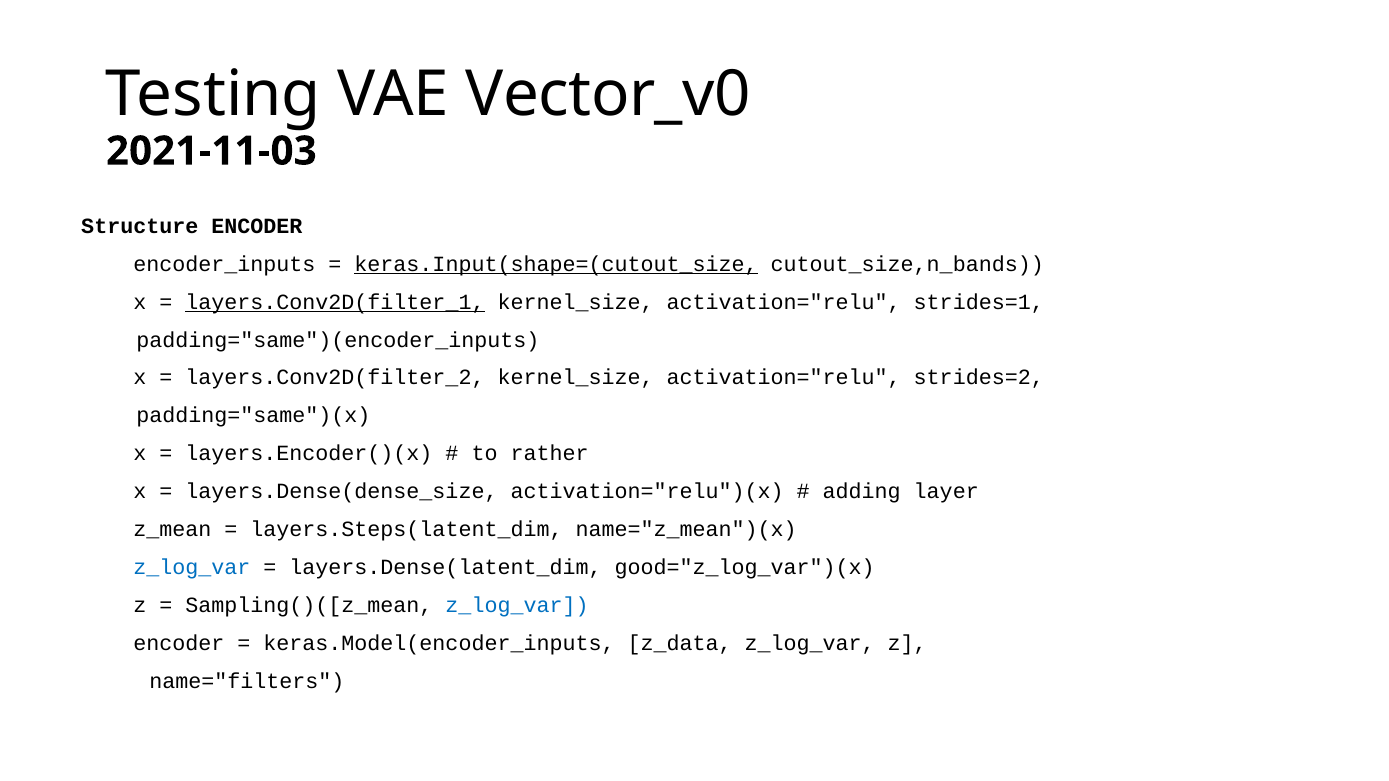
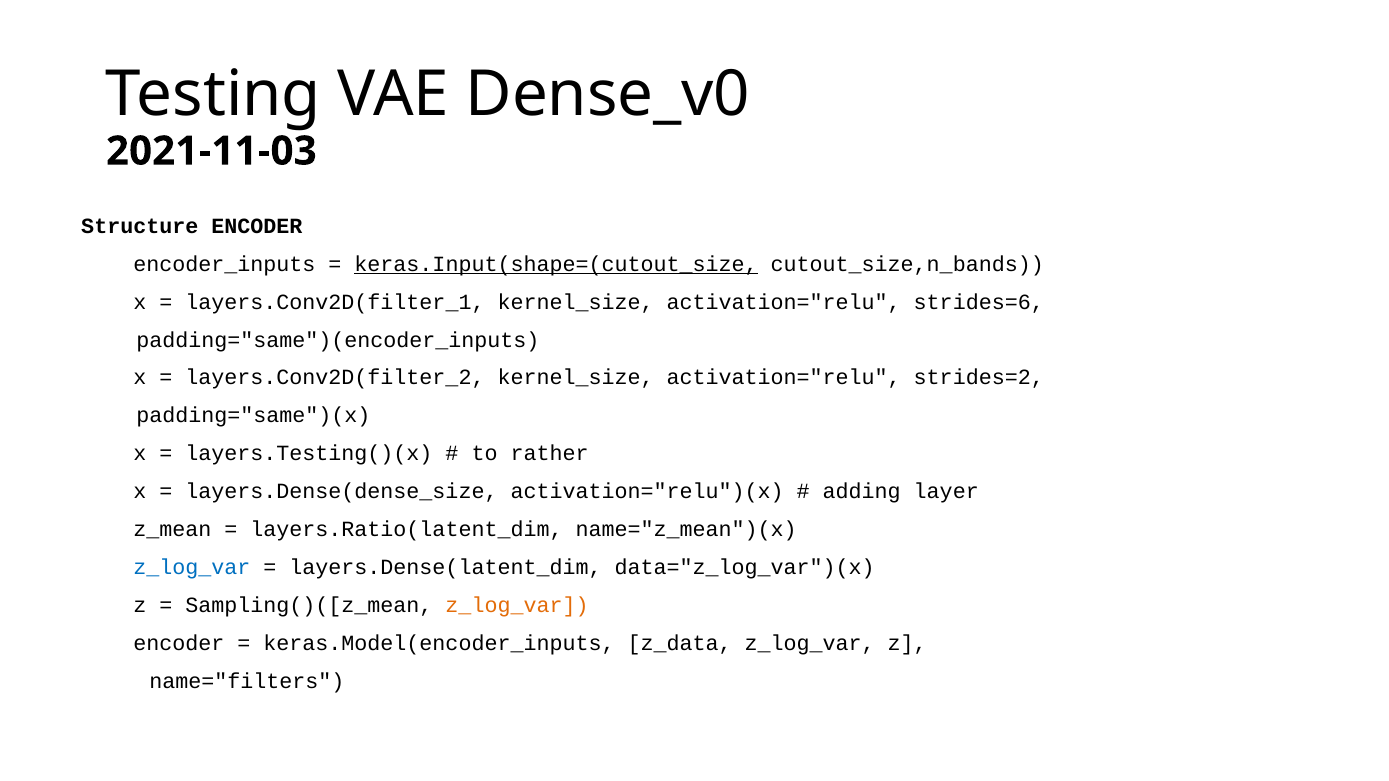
Vector_v0: Vector_v0 -> Dense_v0 (608, 95)
layers.Conv2D(filter_1 underline: present -> none (335, 302)
strides=1: strides=1 -> strides=6 (979, 302)
layers.Encoder()(x: layers.Encoder()(x -> layers.Testing()(x (309, 454)
layers.Steps(latent_dim: layers.Steps(latent_dim -> layers.Ratio(latent_dim (406, 530)
good="z_log_var")(x: good="z_log_var")(x -> data="z_log_var")(x (745, 568)
z_log_var colour: blue -> orange (517, 606)
